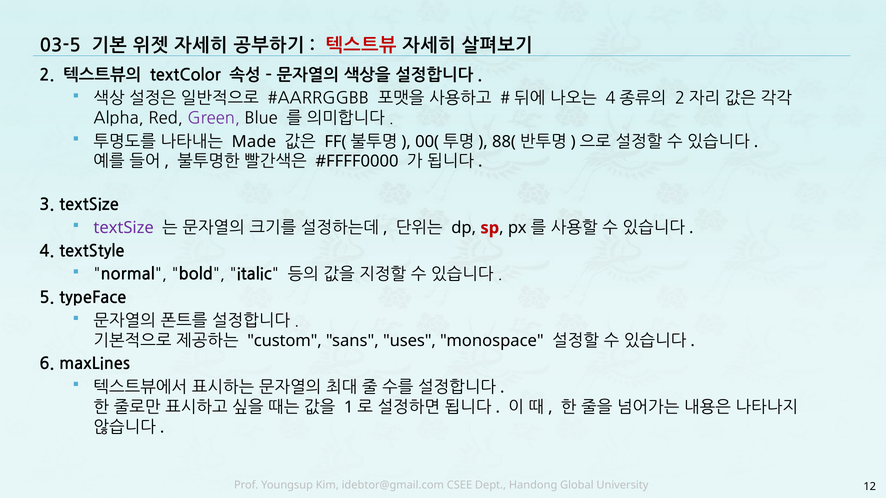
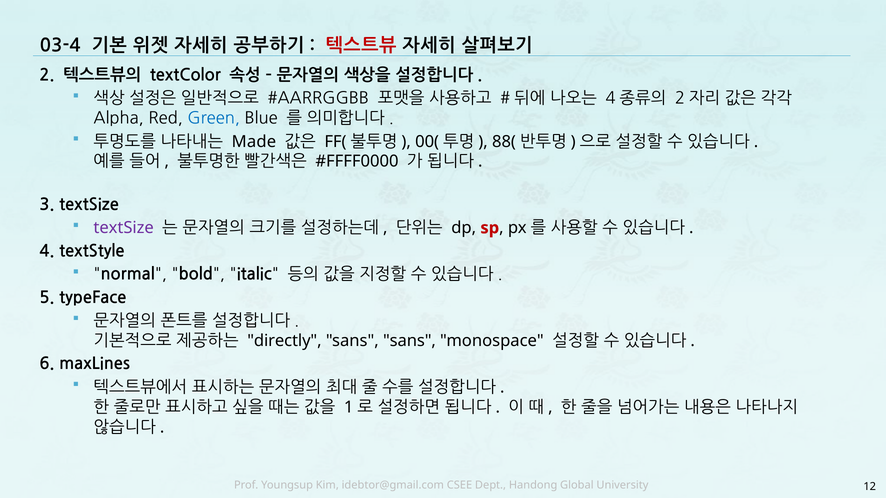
03-5: 03-5 -> 03-4 (60, 45)
Green colour: purple -> blue (214, 118)
custom: custom -> directly (284, 341)
sans uses: uses -> sans (409, 341)
